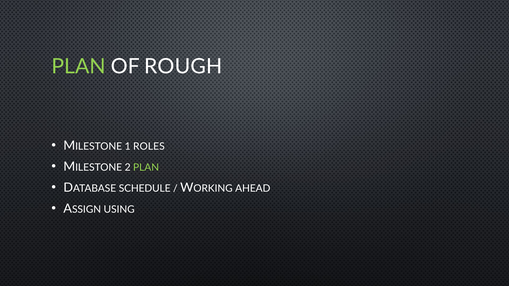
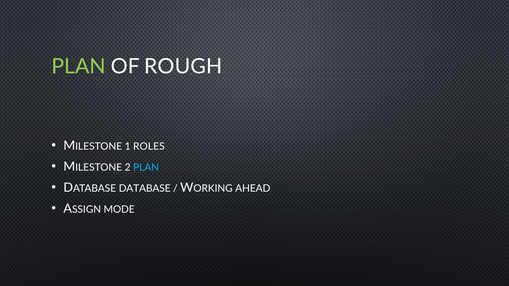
PLAN colour: light green -> light blue (146, 168)
SCHEDULE: SCHEDULE -> DATABASE (145, 189)
USING: USING -> MODE (119, 210)
